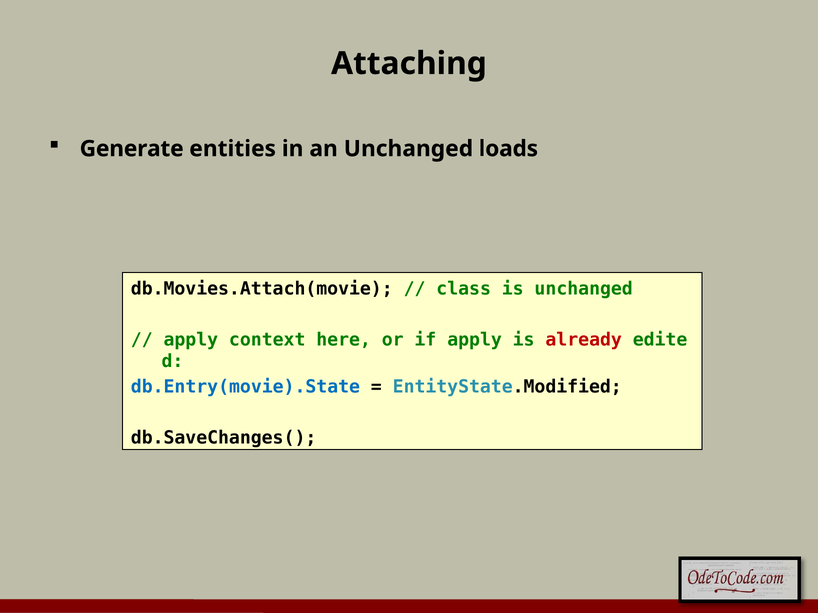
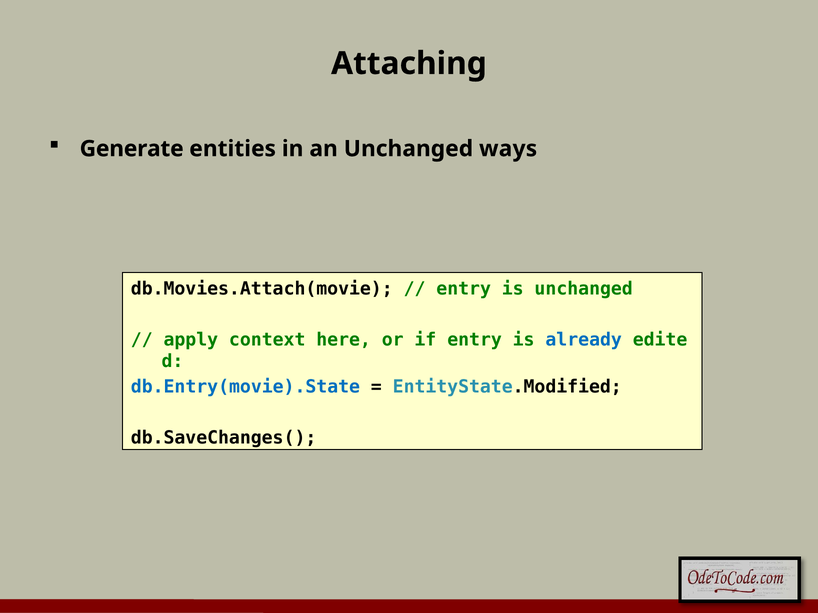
loads: loads -> ways (508, 149)
class: class -> entry (464, 289)
if apply: apply -> entry (475, 340)
already colour: red -> blue (584, 340)
